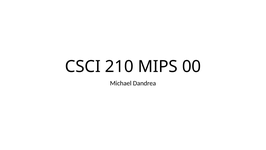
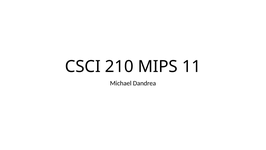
00: 00 -> 11 (192, 66)
